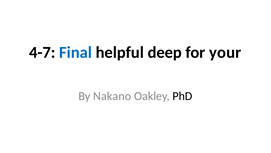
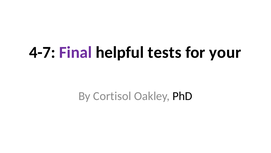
Final colour: blue -> purple (76, 52)
deep: deep -> tests (165, 52)
Nakano: Nakano -> Cortisol (112, 96)
